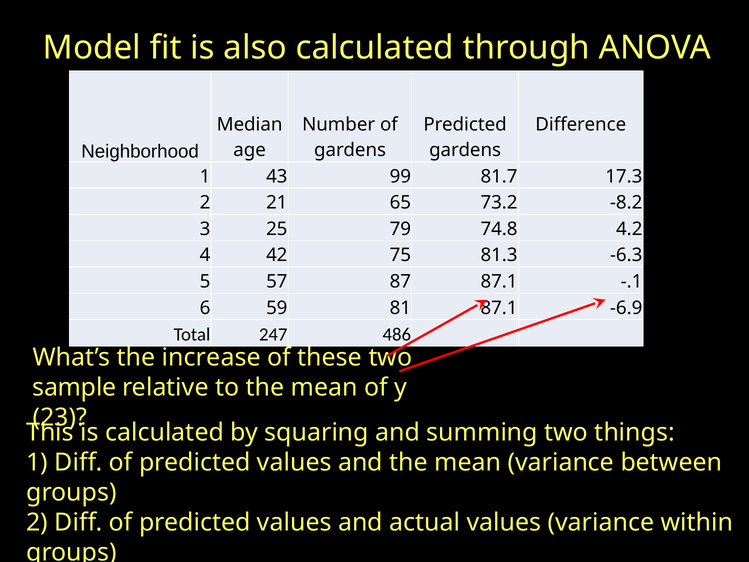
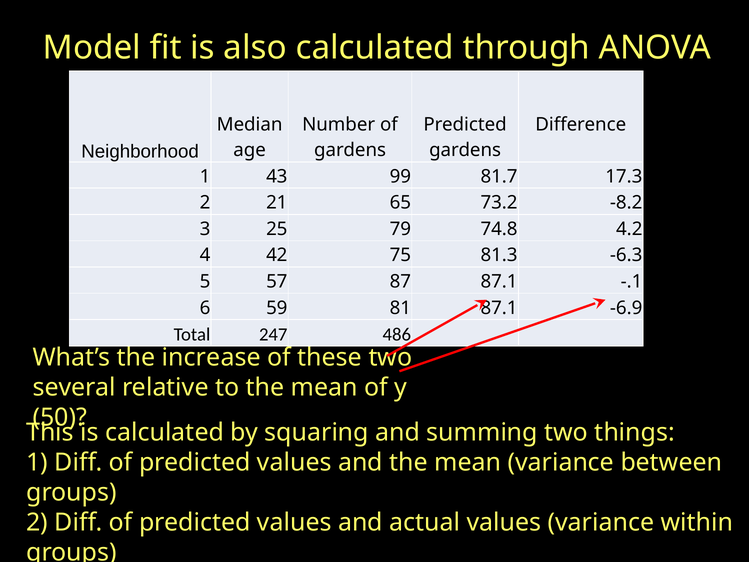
sample: sample -> several (74, 387)
23: 23 -> 50 (60, 417)
